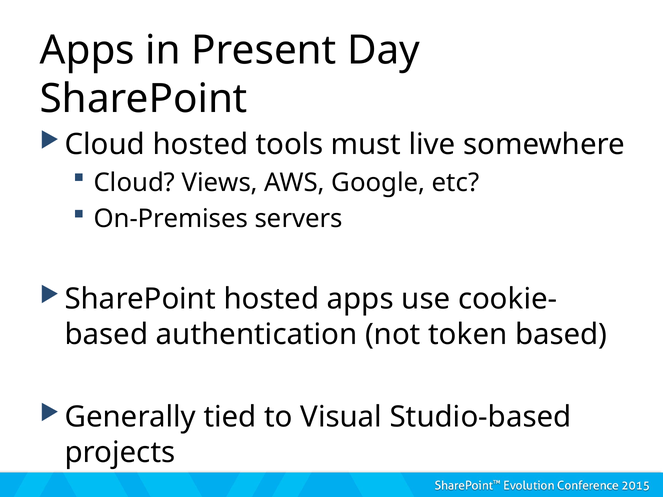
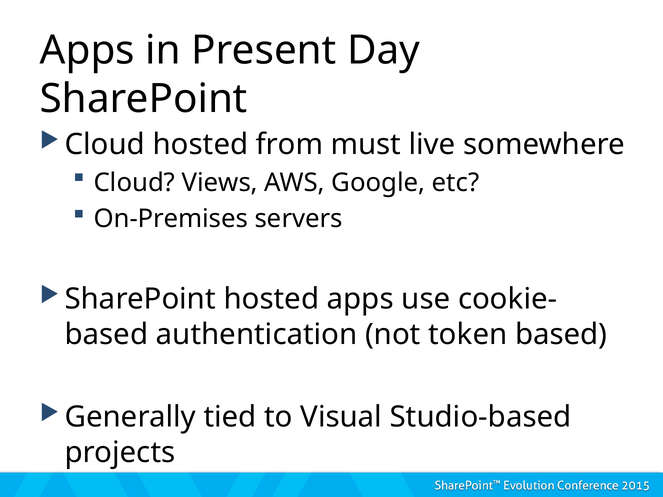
tools: tools -> from (290, 145)
